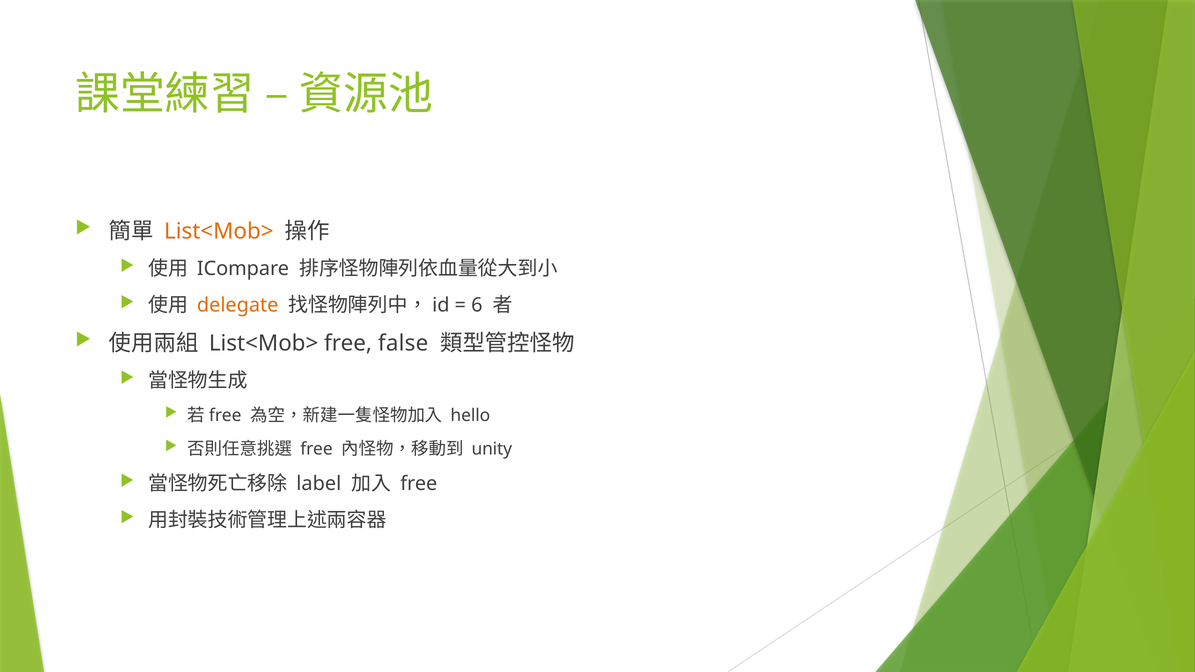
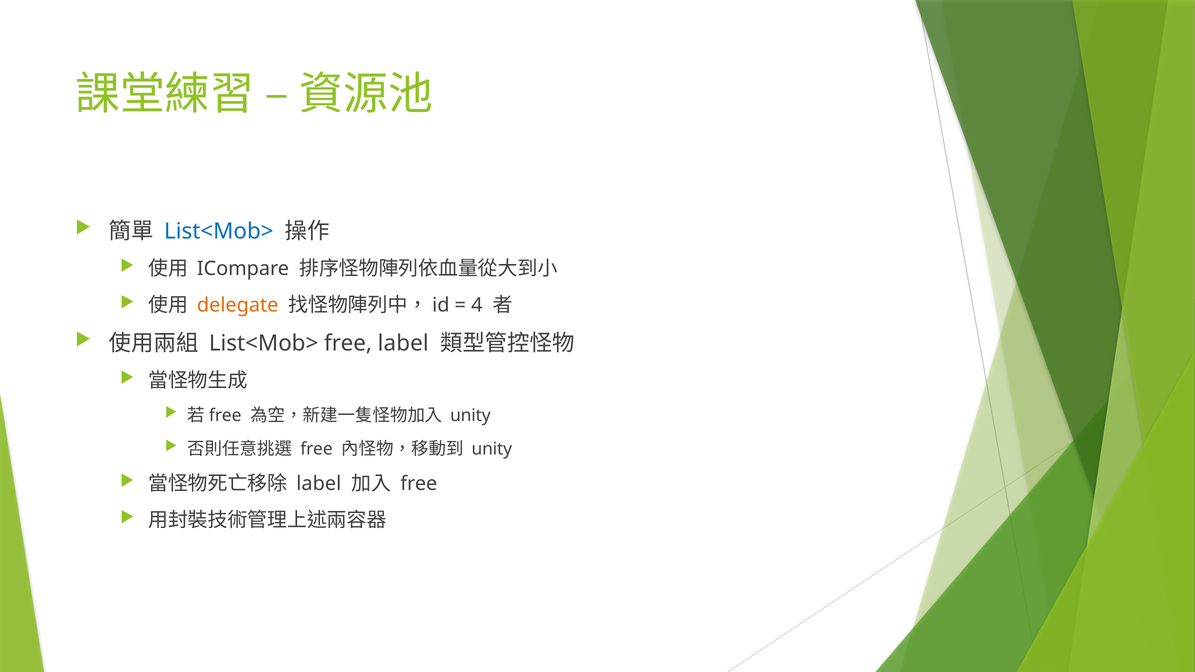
List<Mob> colour: orange -> blue (219, 231)
6: 6 -> 4 (477, 305)
free false: false -> label (403, 343)
hello: hello -> unity (470, 416)
